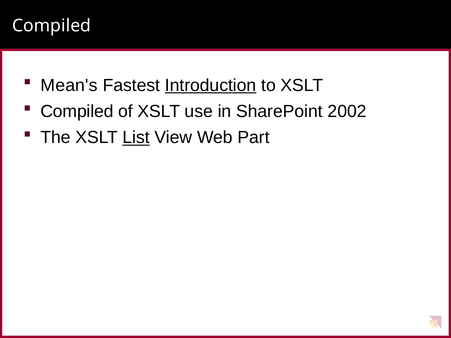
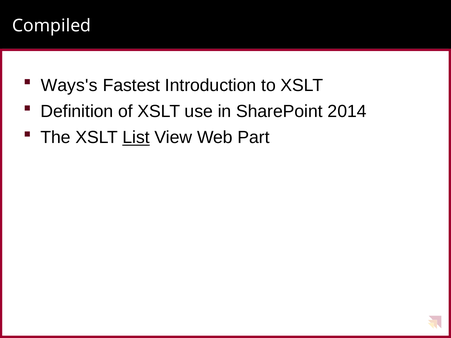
Mean's: Mean's -> Ways's (69, 85)
Introduction underline: present -> none (211, 85)
Compiled: Compiled -> Definition (77, 112)
2002: 2002 -> 2014 (347, 112)
